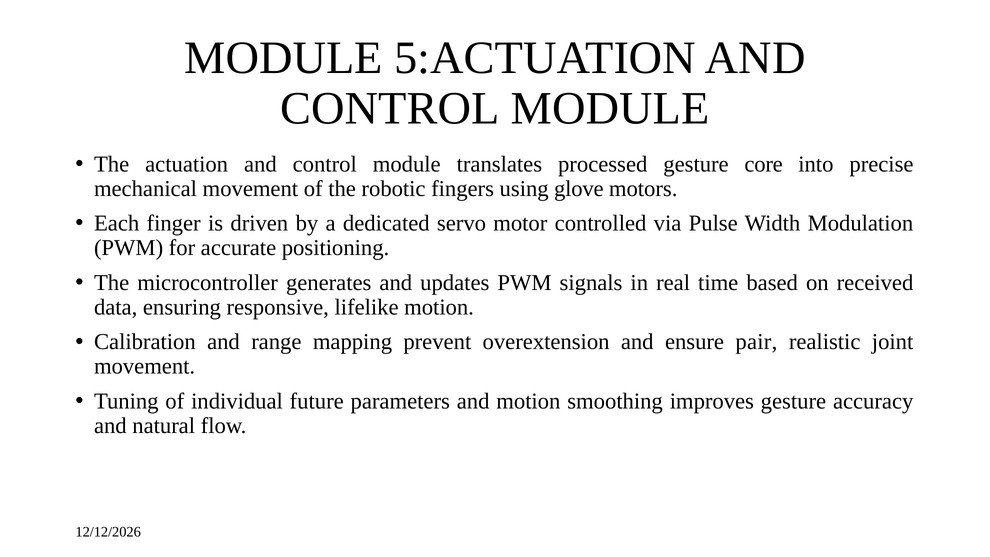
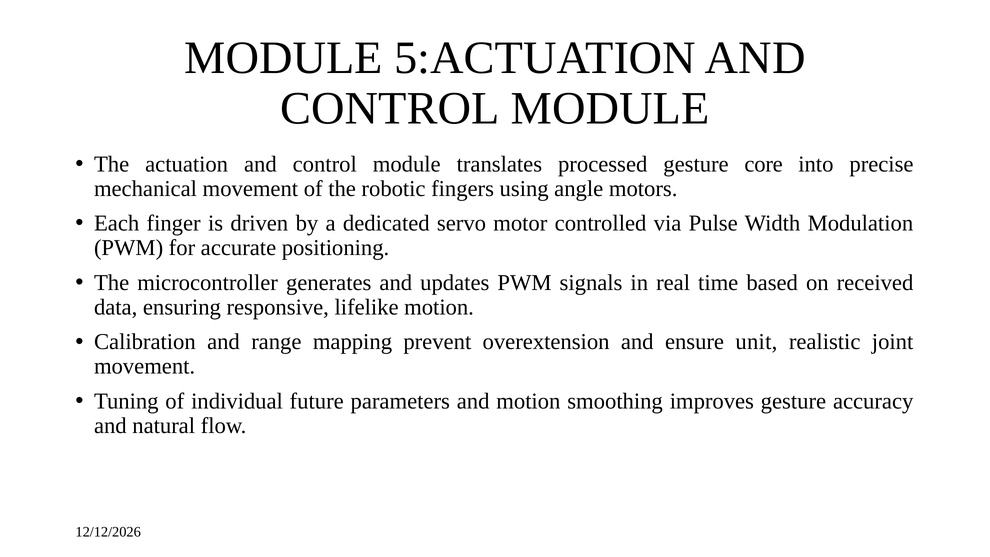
glove: glove -> angle (579, 189)
pair: pair -> unit (756, 342)
